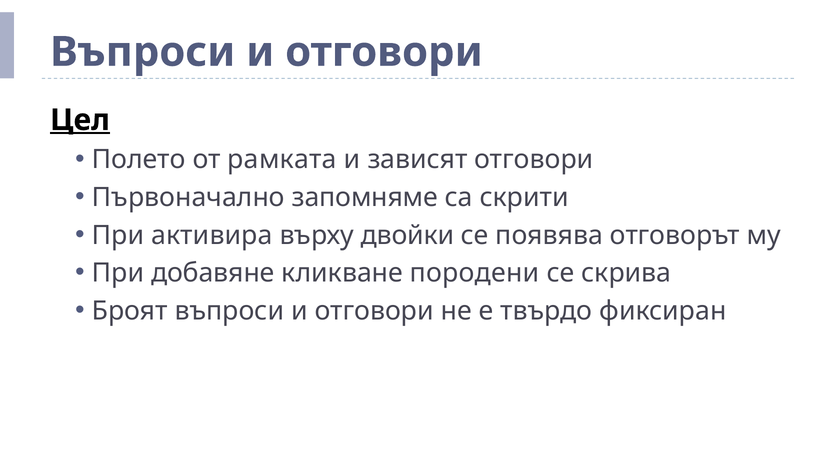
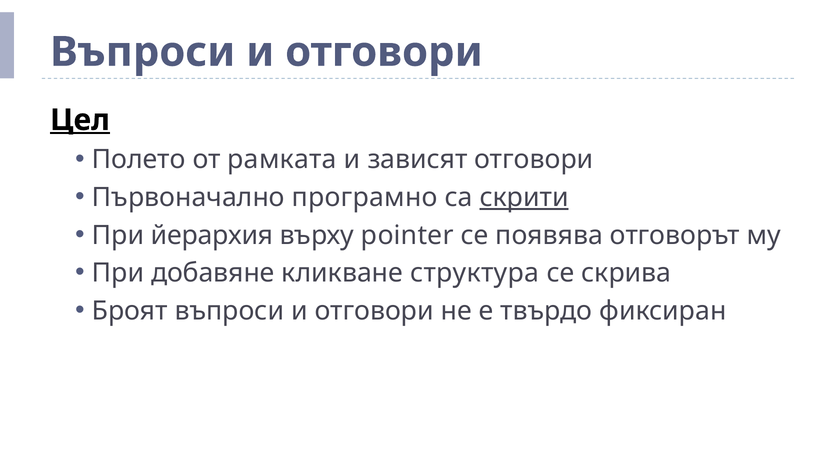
запомняме: запомняме -> програмно (365, 198)
скрити underline: none -> present (524, 198)
активира: активира -> йерархия (212, 235)
двойки: двойки -> pointer (407, 235)
породени: породени -> структура (475, 273)
